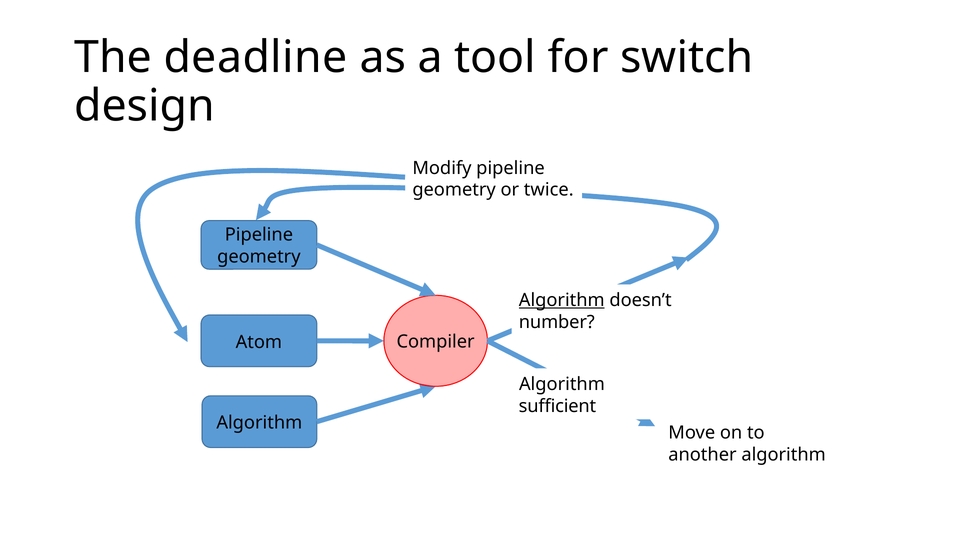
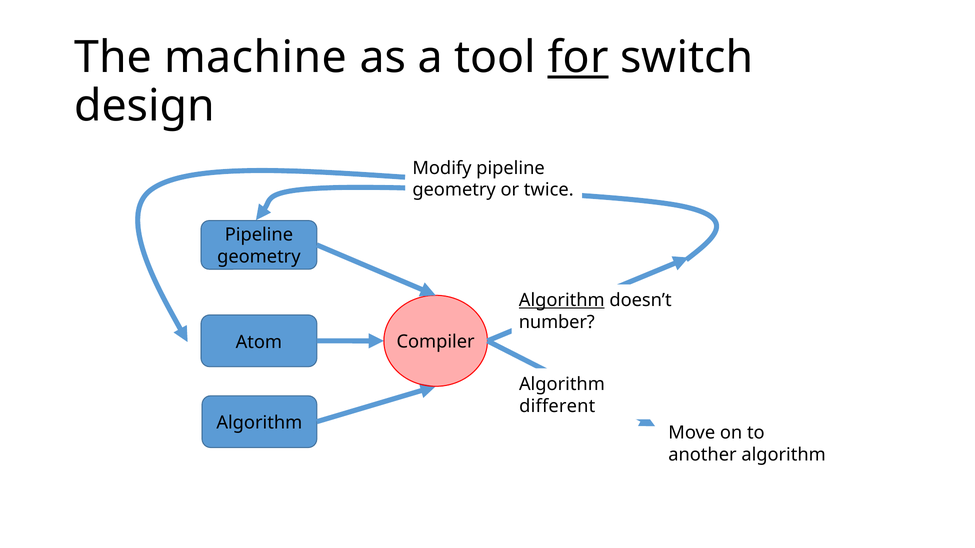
deadline: deadline -> machine (256, 58)
for underline: none -> present (578, 58)
sufficient: sufficient -> different (557, 406)
